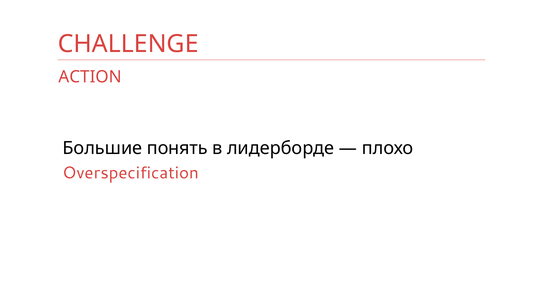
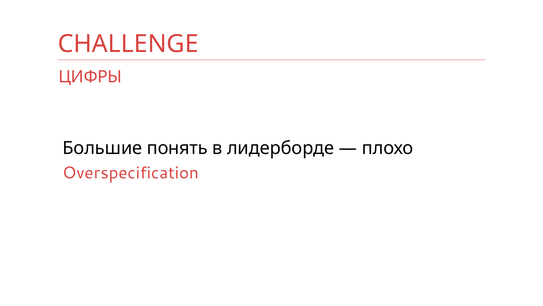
ACTION: ACTION -> ЦИФРЫ (90, 77)
